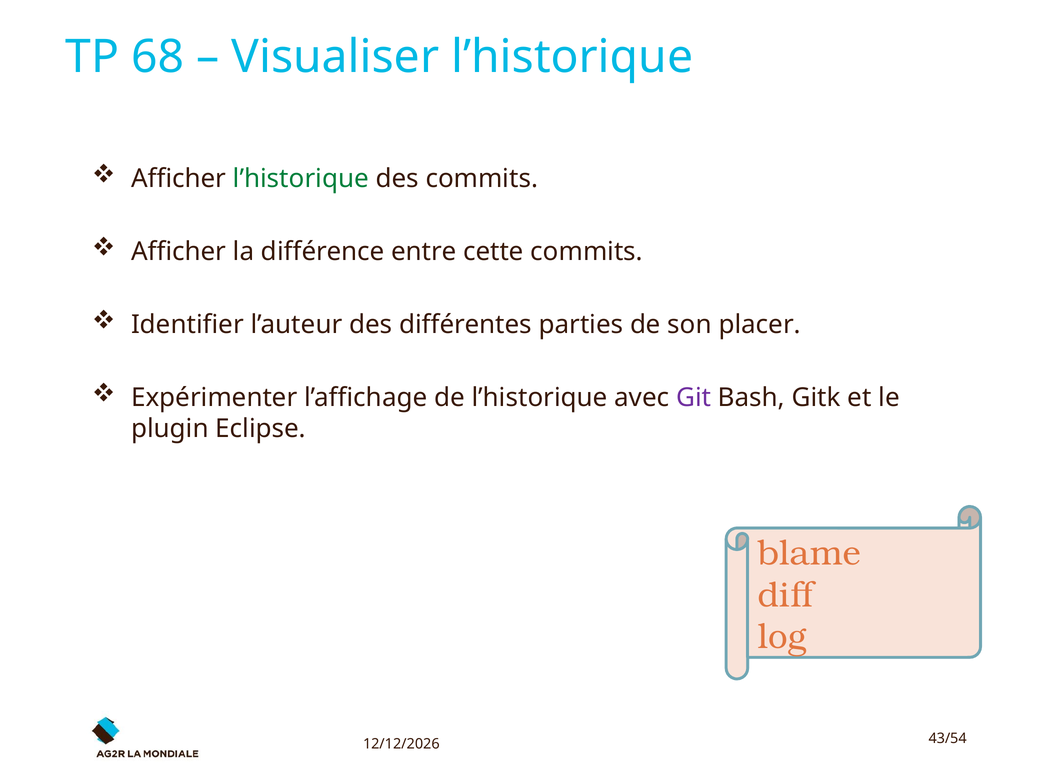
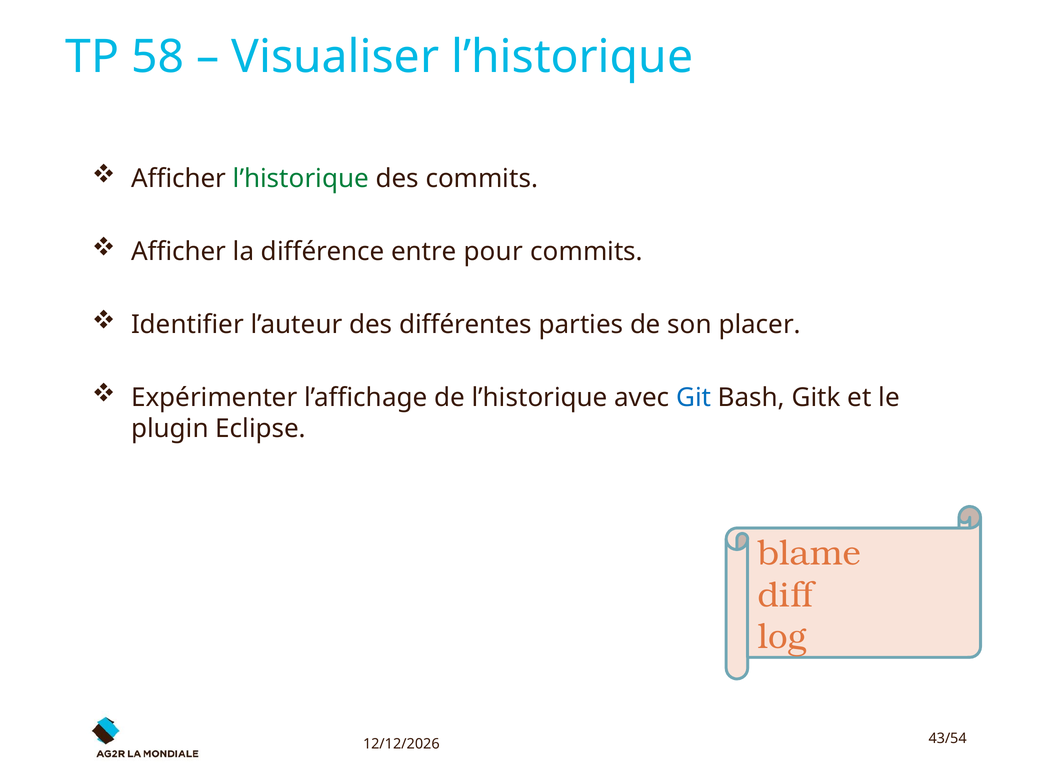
68: 68 -> 58 (158, 57)
cette: cette -> pour (493, 251)
Git colour: purple -> blue (694, 397)
